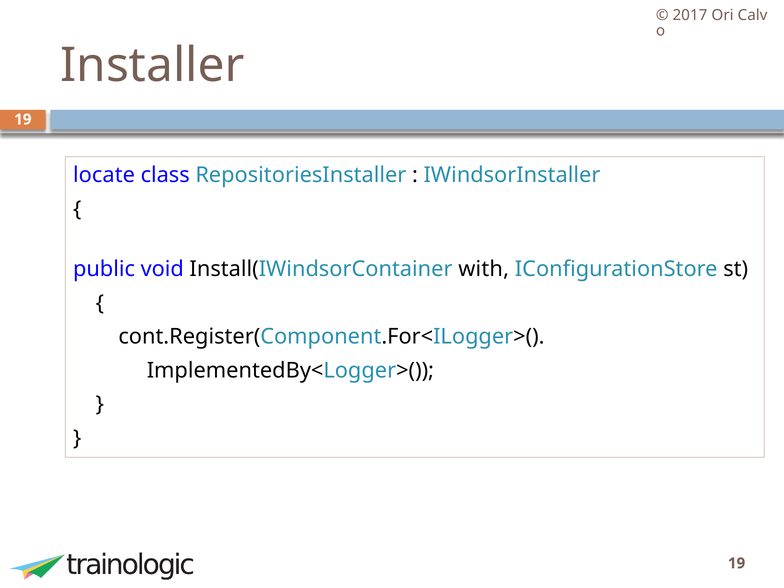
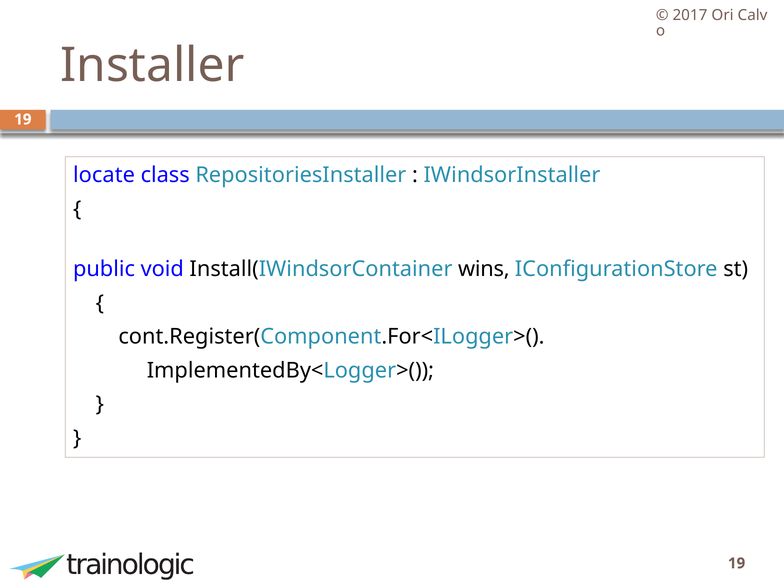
with: with -> wins (484, 269)
